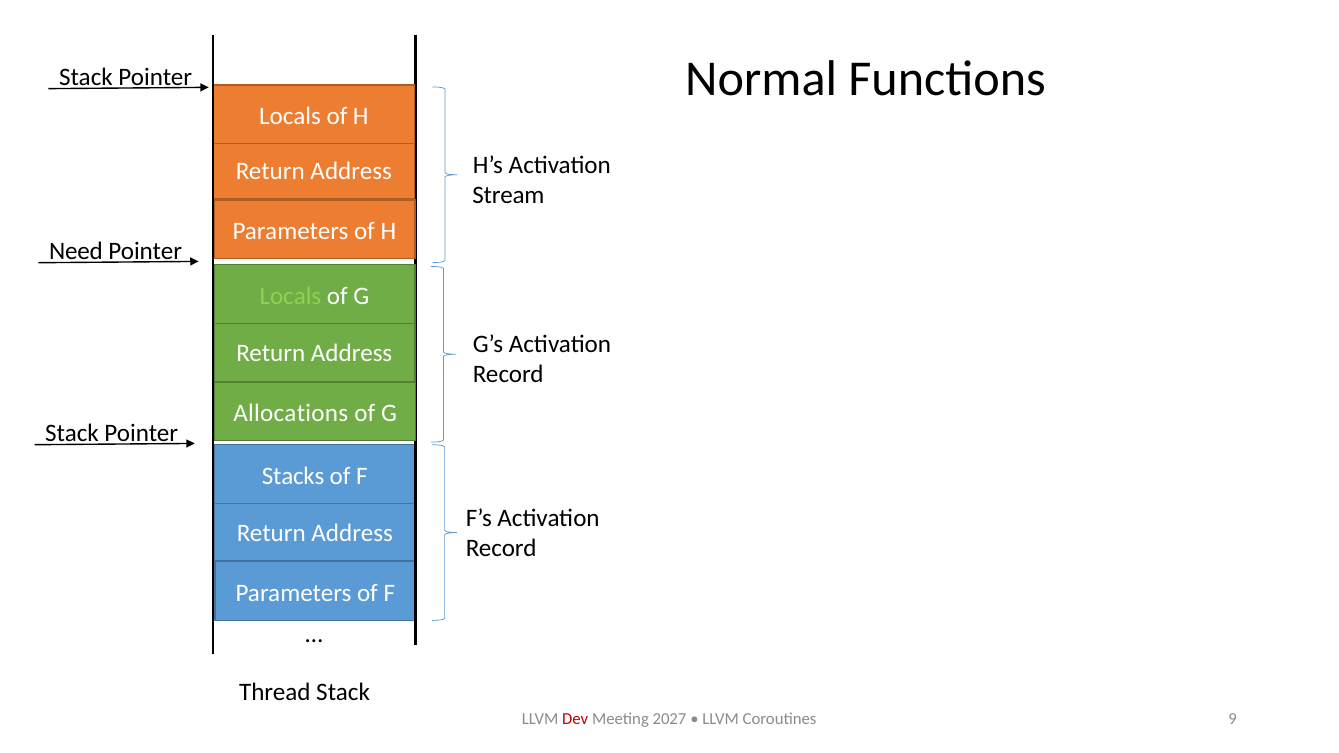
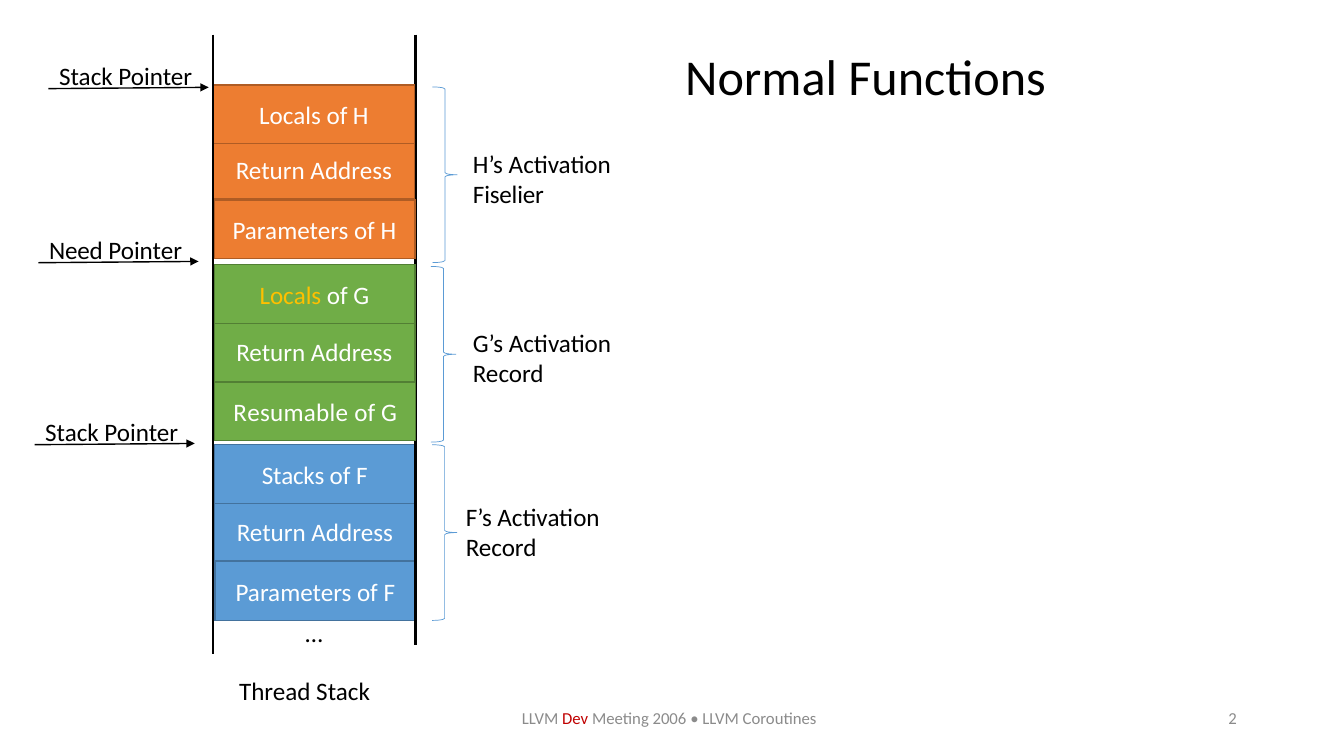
Stream: Stream -> Fiselier (508, 195)
Locals colour: light green -> yellow (290, 296)
Allocations: Allocations -> Resumable (291, 413)
2027: 2027 -> 2006 (669, 719)
9: 9 -> 2 (1233, 719)
